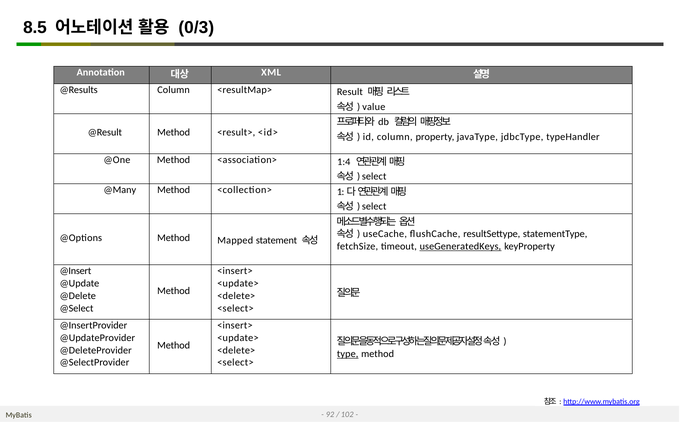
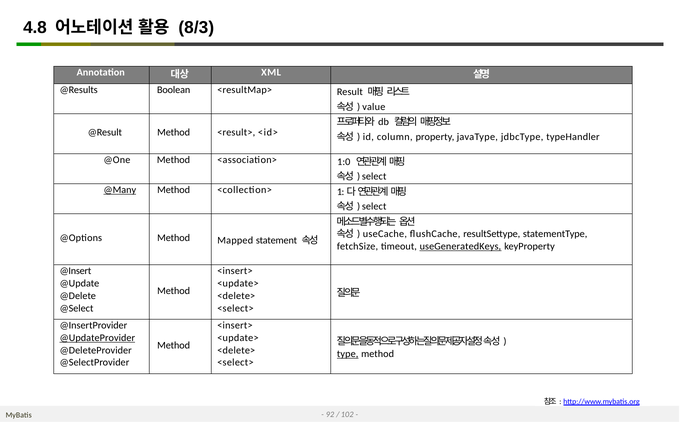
8.5: 8.5 -> 4.8 (35, 28)
0/3: 0/3 -> 8/3 (196, 28)
@Results Column: Column -> Boolean (174, 90)
1:4: 1:4 -> 1:0 (344, 162)
@Many underline: none -> present (120, 190)
@UpdateProvider underline: none -> present (97, 338)
